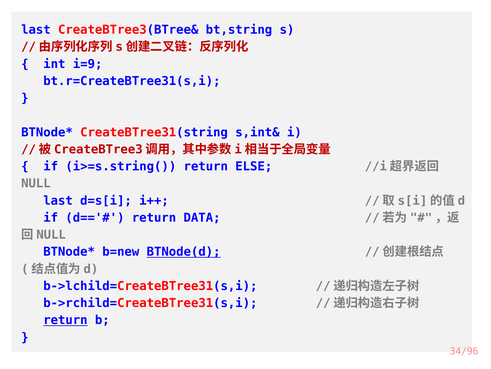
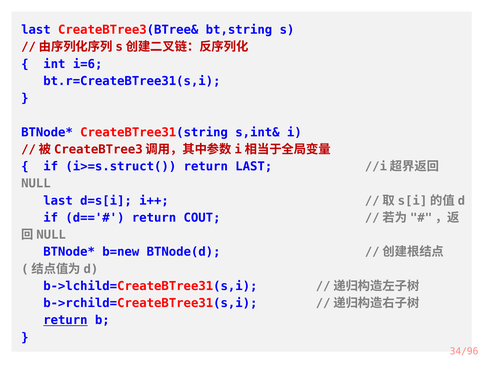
i=9: i=9 -> i=6 (88, 64)
i>=s.string(: i>=s.string( -> i>=s.struct( (121, 166)
return ELSE: ELSE -> LAST (254, 166)
DATA: DATA -> COUT (202, 217)
BTNode(d underline: present -> none (184, 251)
